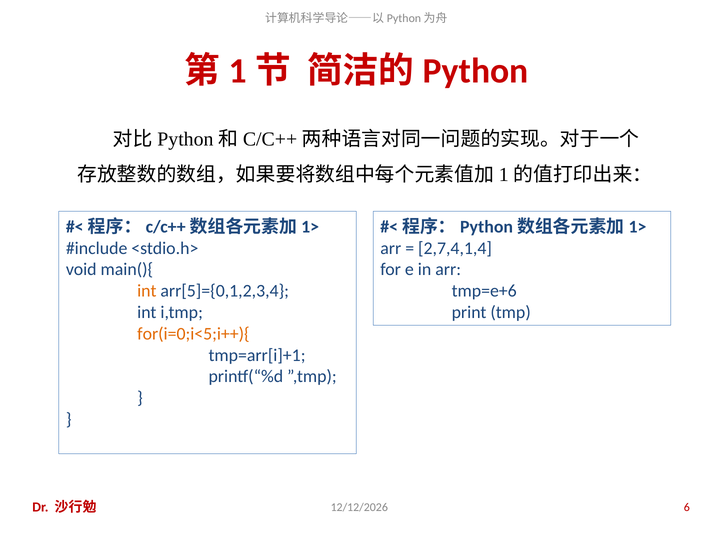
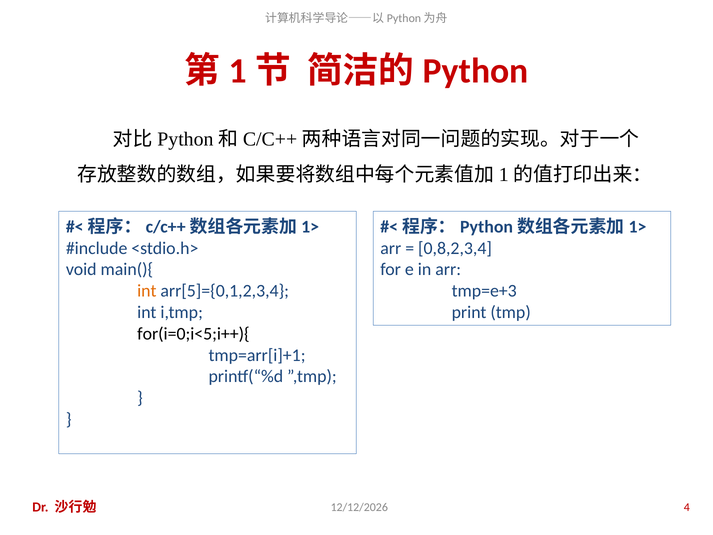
2,7,4,1,4: 2,7,4,1,4 -> 0,8,2,3,4 (455, 248)
tmp=e+6: tmp=e+6 -> tmp=e+3 (484, 291)
for(i=0;i<5;i++){ colour: orange -> black (193, 334)
6: 6 -> 4 (687, 507)
